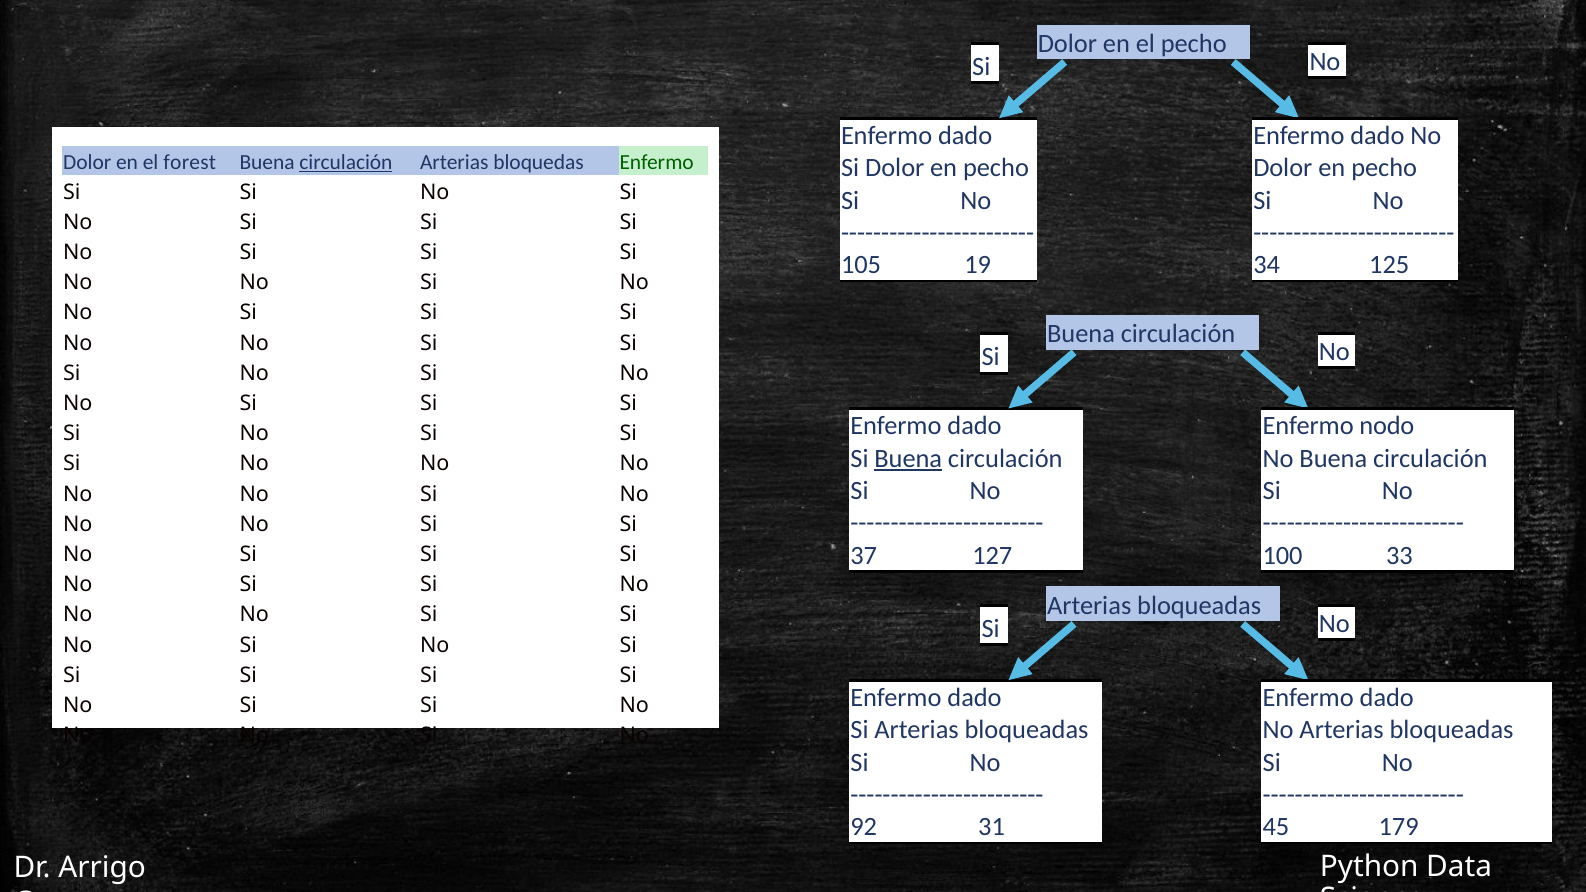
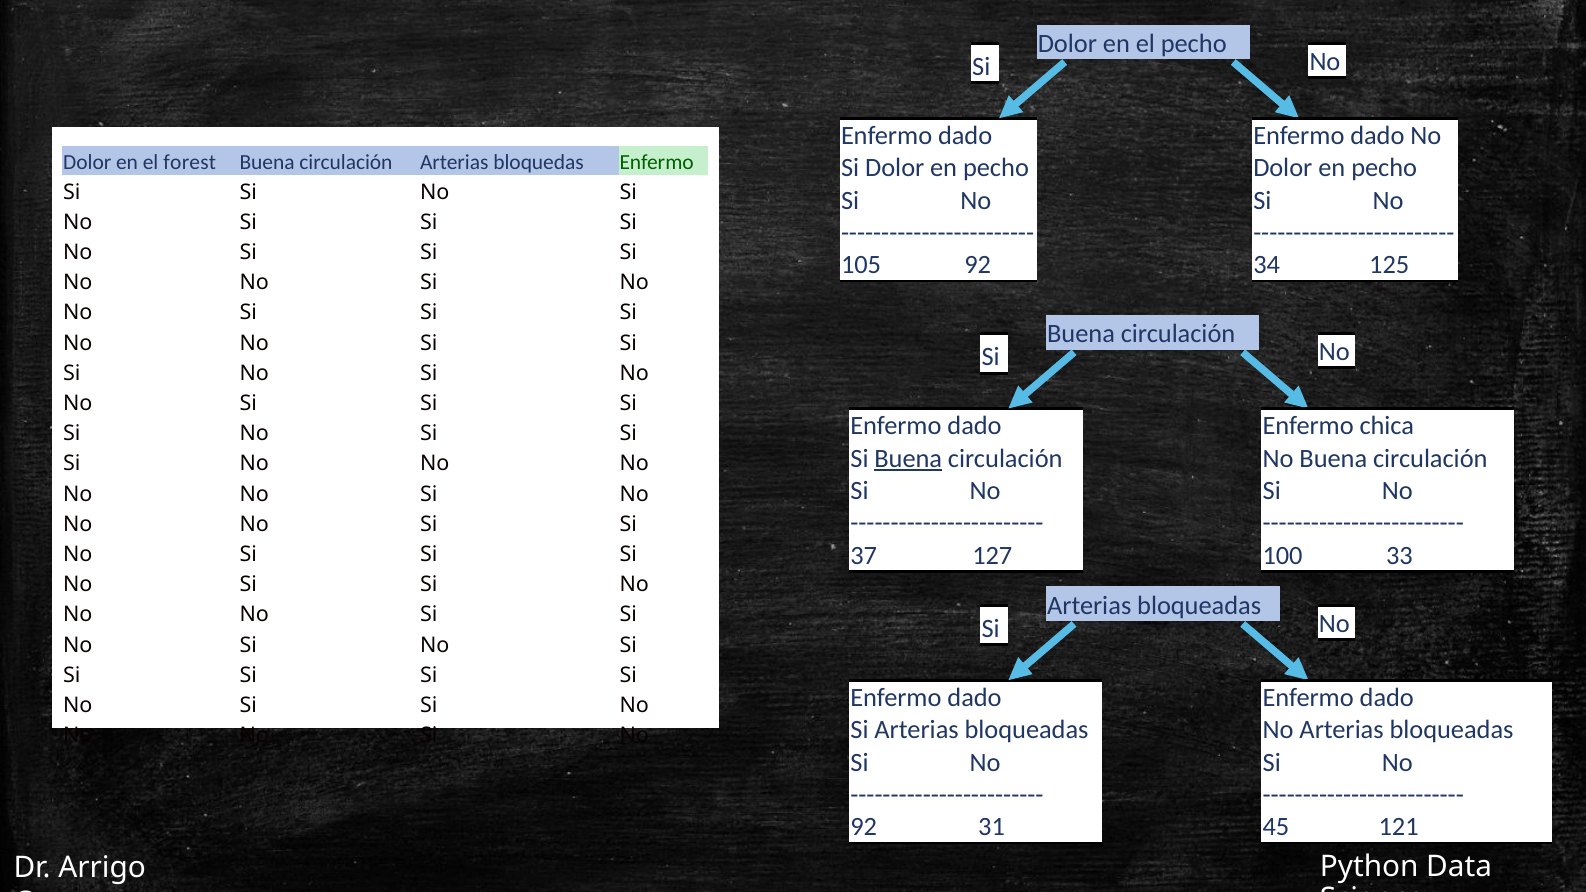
circulación underline: present -> none (346, 162)
105 19: 19 -> 92 (978, 265)
nodo: nodo -> chica (1387, 426)
179: 179 -> 121 (1399, 827)
